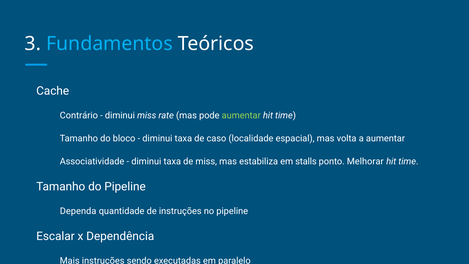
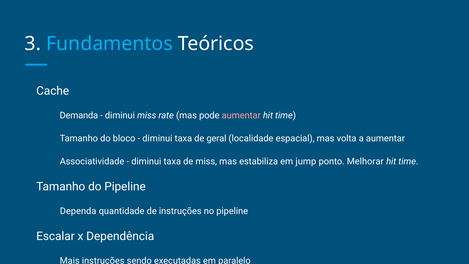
Contrário: Contrário -> Demanda (79, 115)
aumentar colour: light green -> pink (241, 115)
caso: caso -> geral (216, 138)
stalls: stalls -> jump (306, 161)
